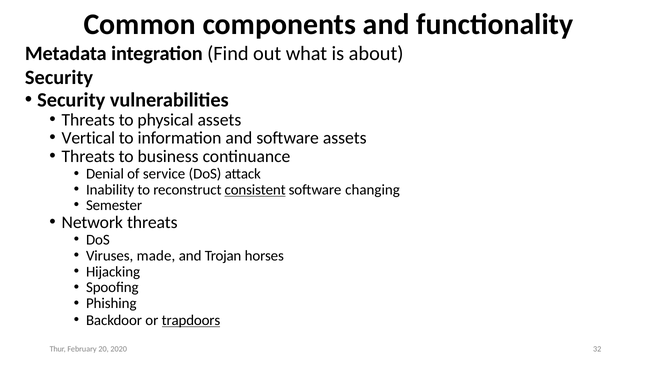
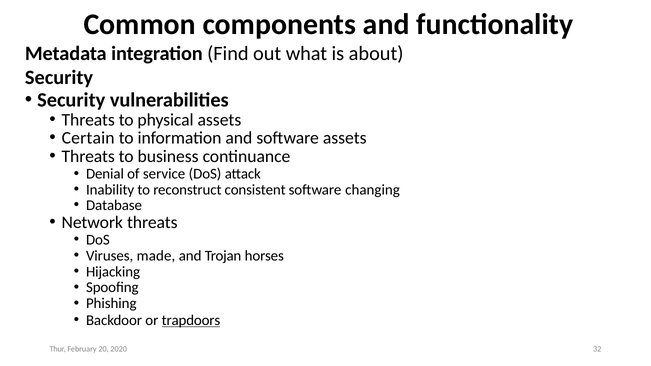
Vertical: Vertical -> Certain (88, 138)
consistent underline: present -> none (255, 190)
Semester: Semester -> Database (114, 205)
